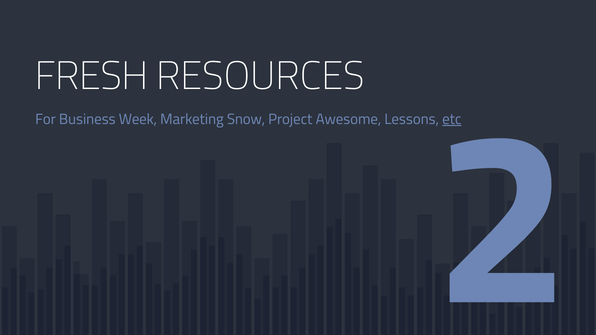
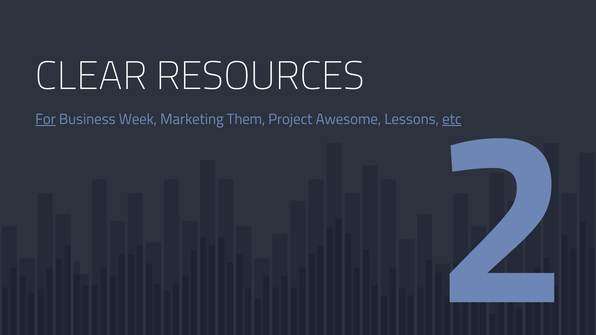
FRESH: FRESH -> CLEAR (91, 76)
For underline: none -> present (45, 119)
Snow: Snow -> Them (246, 119)
